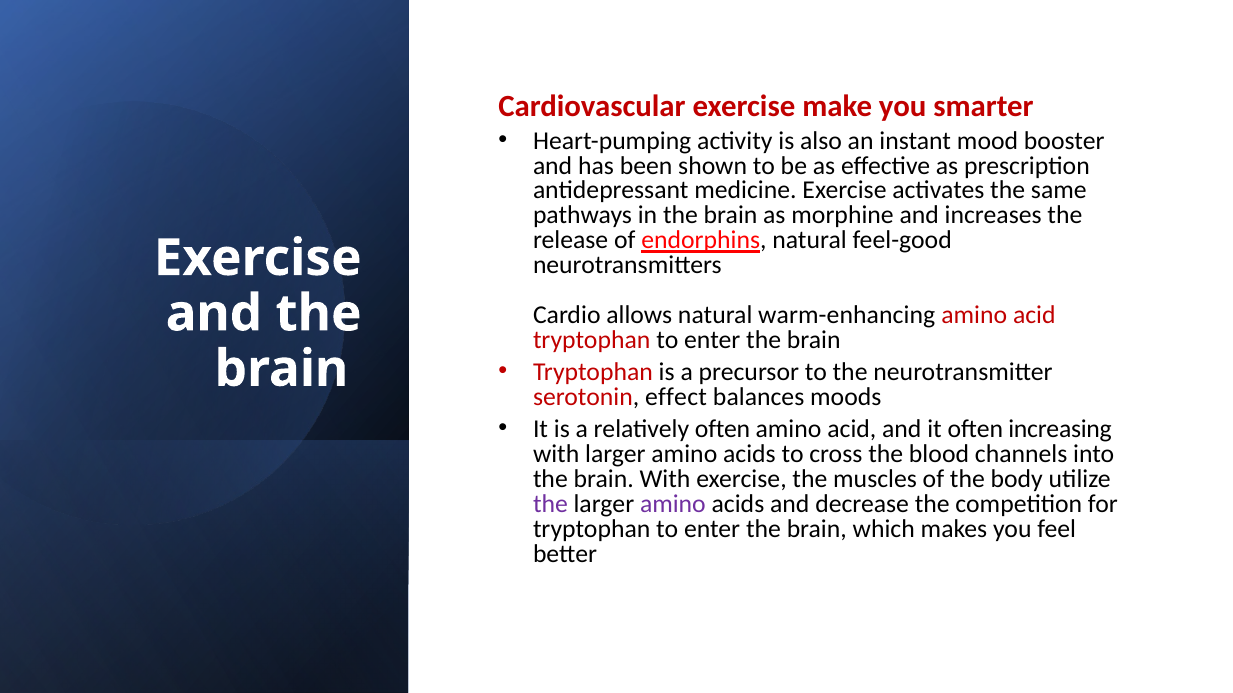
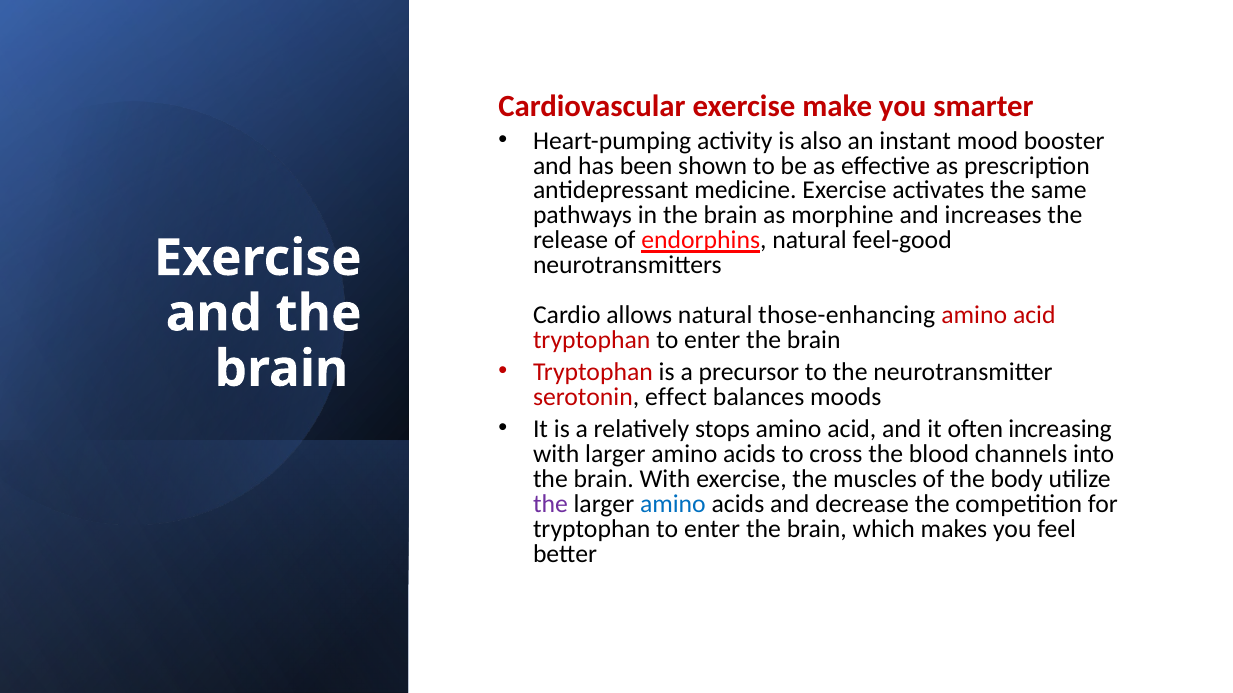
warm-enhancing: warm-enhancing -> those-enhancing (847, 316)
relatively often: often -> stops (723, 429)
amino colour: purple -> blue (673, 504)
